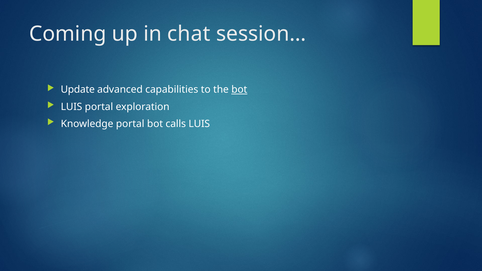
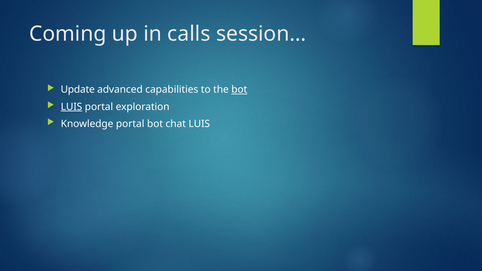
chat: chat -> calls (189, 34)
LUIS underline: none -> present (72, 107)
calls: calls -> chat (176, 124)
